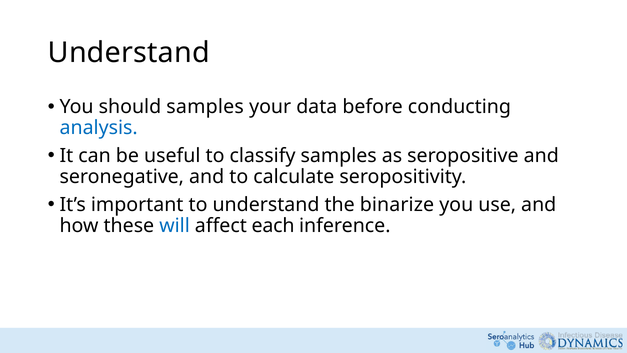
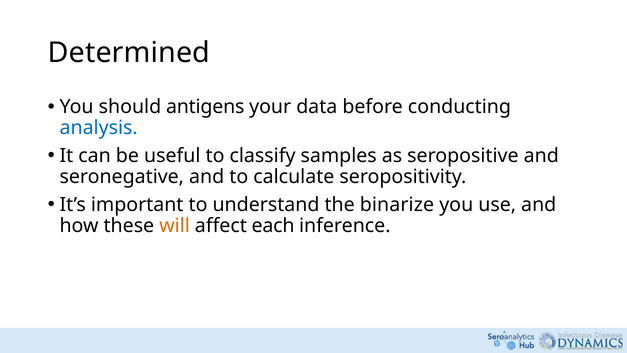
Understand: Understand -> Determined (129, 53)
should samples: samples -> antigens (205, 107)
will colour: blue -> orange (175, 226)
